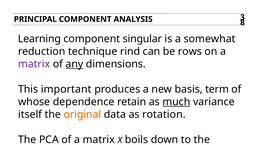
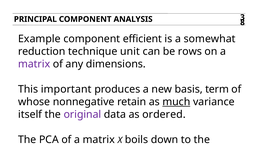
Learning: Learning -> Example (39, 39)
singular: singular -> efficient (142, 39)
rind: rind -> unit (130, 51)
any underline: present -> none (74, 64)
dependence: dependence -> nonnegative (84, 102)
original colour: orange -> purple (82, 114)
rotation: rotation -> ordered (164, 114)
